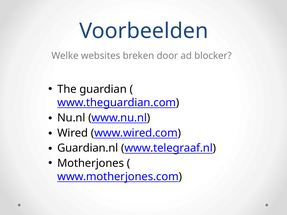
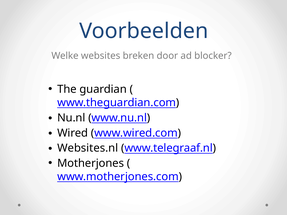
Guardian.nl: Guardian.nl -> Websites.nl (88, 148)
